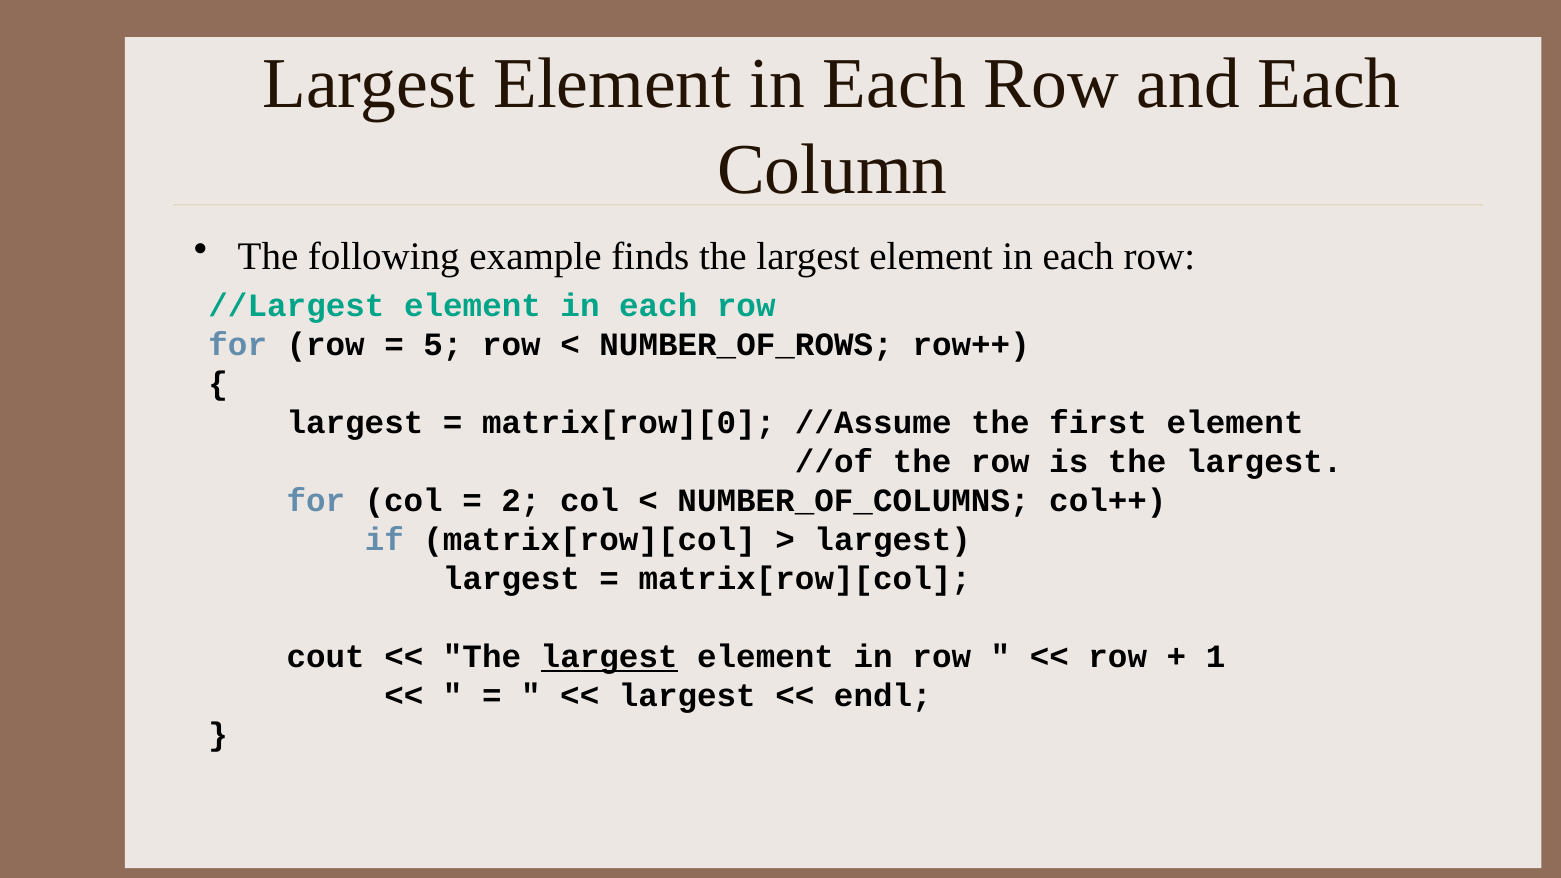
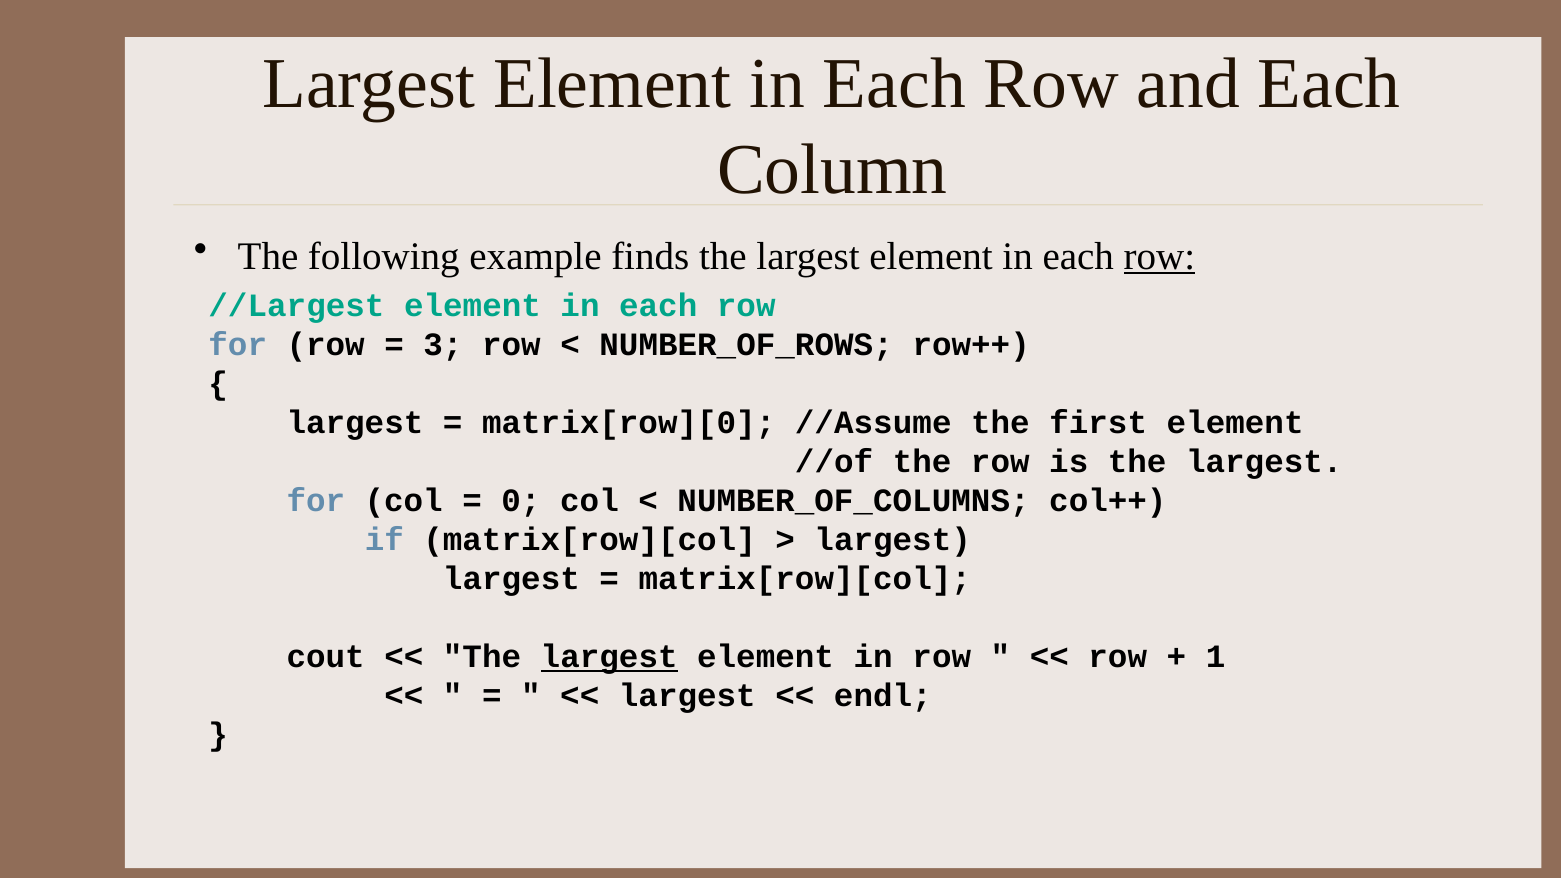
row underline: none -> present (1159, 256)
5: 5 -> 3 (443, 344)
2: 2 -> 0 (521, 501)
